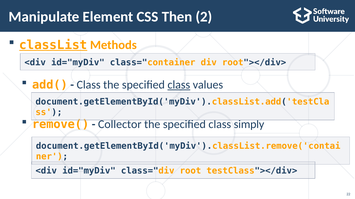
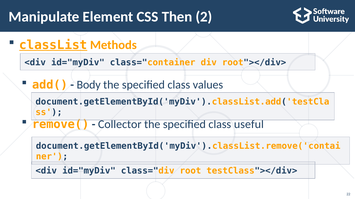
Class: Class -> Body (89, 85)
class underline: present -> none (179, 85)
simply: simply -> useful (249, 125)
